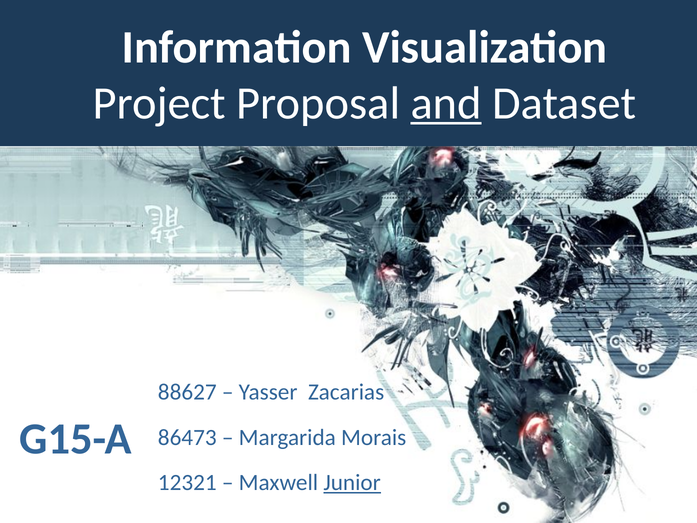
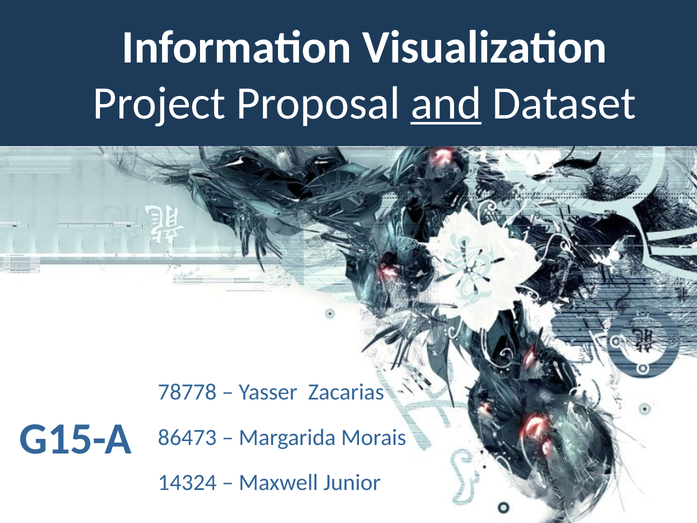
88627: 88627 -> 78778 (187, 392)
12321: 12321 -> 14324 (187, 483)
Junior underline: present -> none (352, 483)
